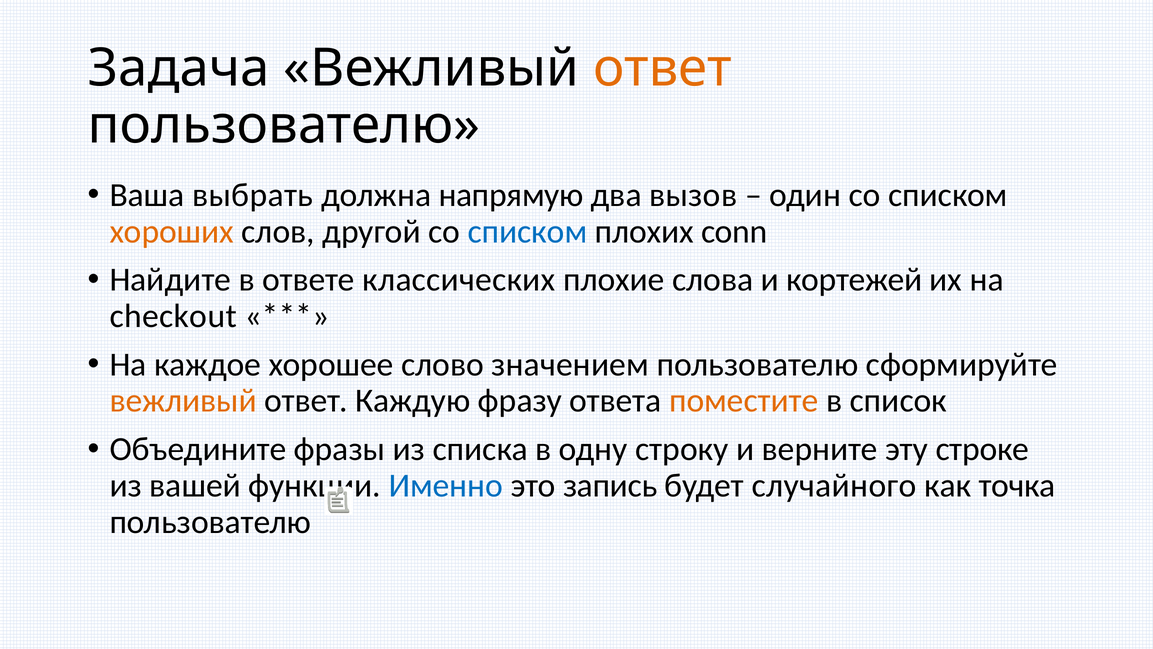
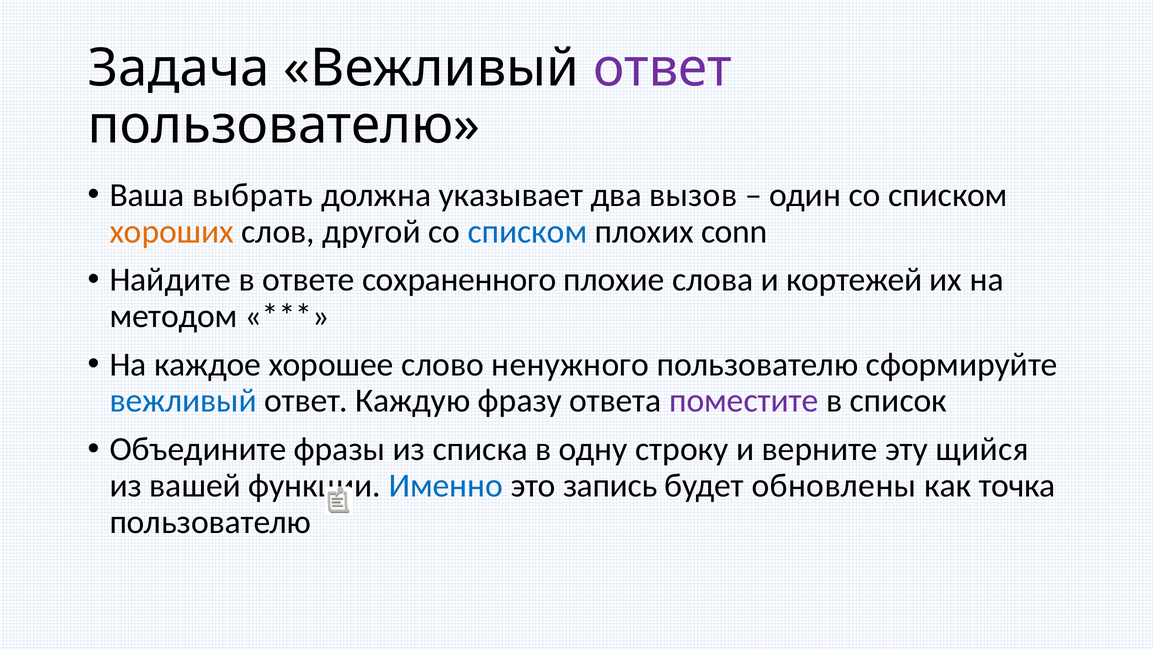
ответ colour: orange -> purple (662, 68)
напрямую: напрямую -> указывает (511, 195)
классических: классических -> сохраненного (459, 280)
checkout: checkout -> методом (174, 316)
значением: значением -> ненужного (570, 364)
вежливый colour: orange -> blue (183, 401)
поместите colour: orange -> purple (744, 401)
строке: строке -> щийся (982, 449)
случайного: случайного -> обновлены (834, 485)
